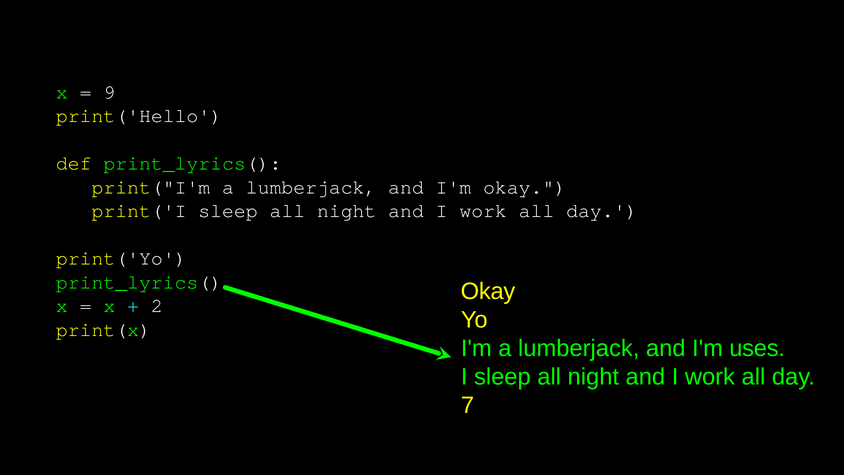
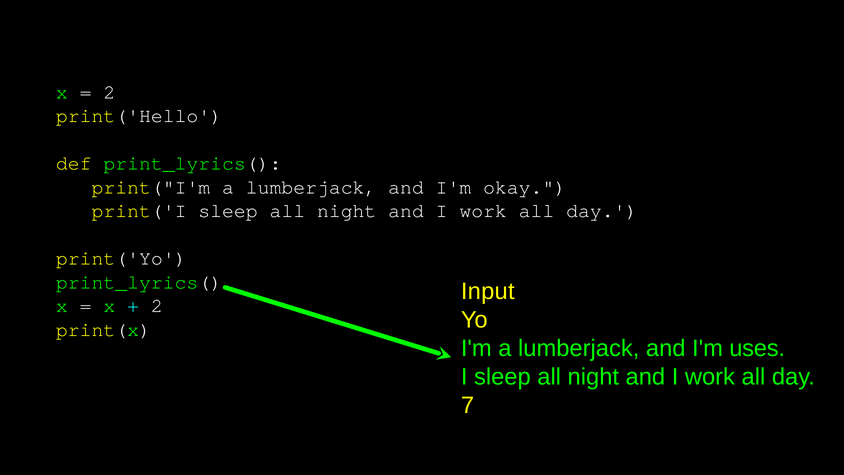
9: 9 -> 2 (109, 92)
Okay: Okay -> Input (488, 291)
